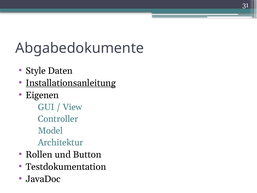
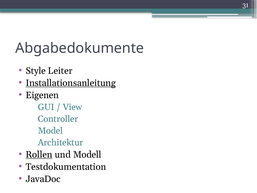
Daten: Daten -> Leiter (60, 71)
Rollen underline: none -> present (39, 154)
Button: Button -> Modell (87, 154)
